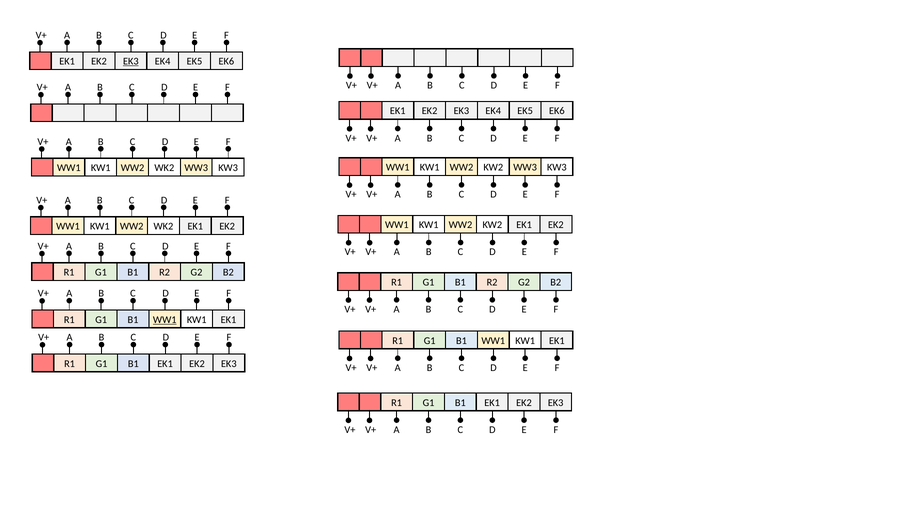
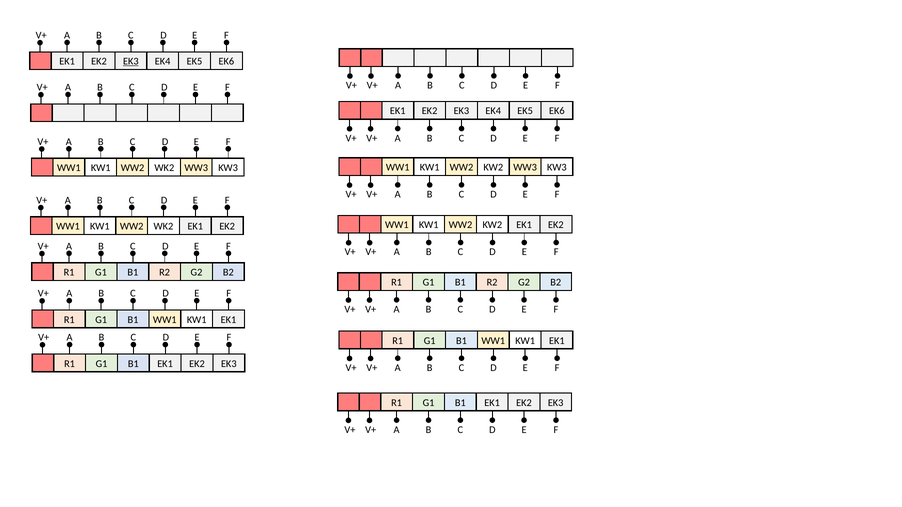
WW1 underline: present -> none (165, 320)
